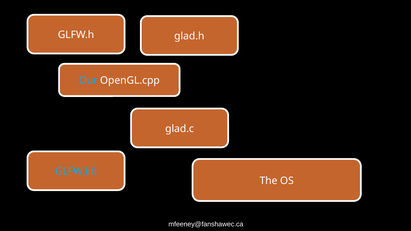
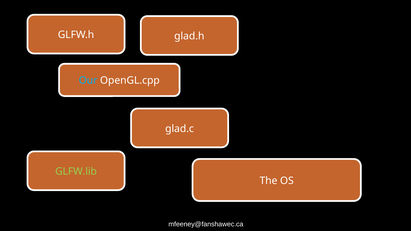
GLFW.lib colour: light blue -> light green (76, 172)
